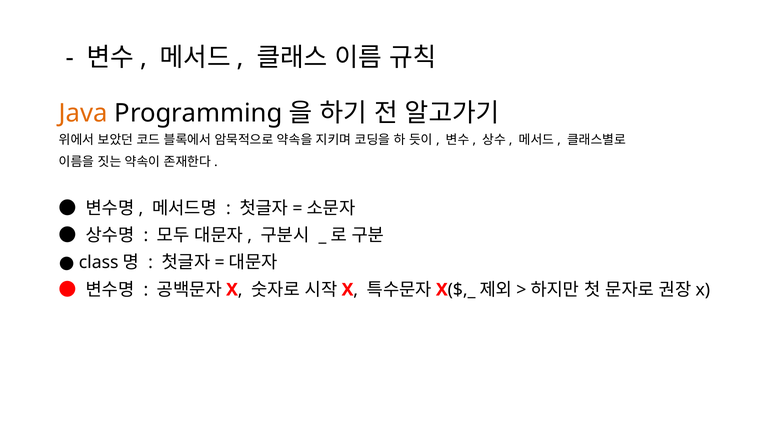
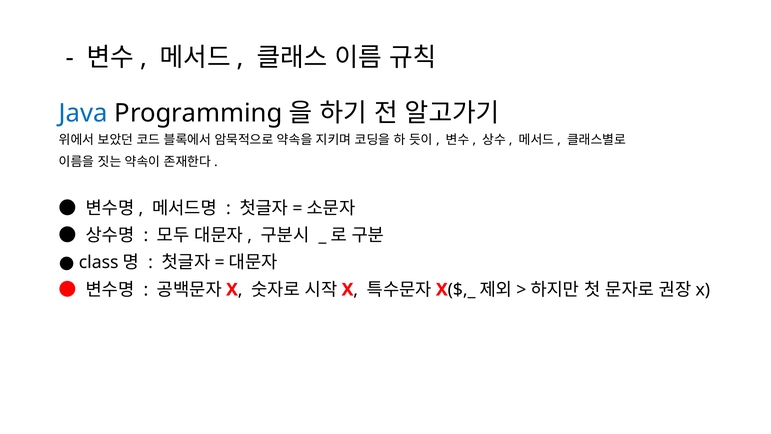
Java colour: orange -> blue (83, 113)
